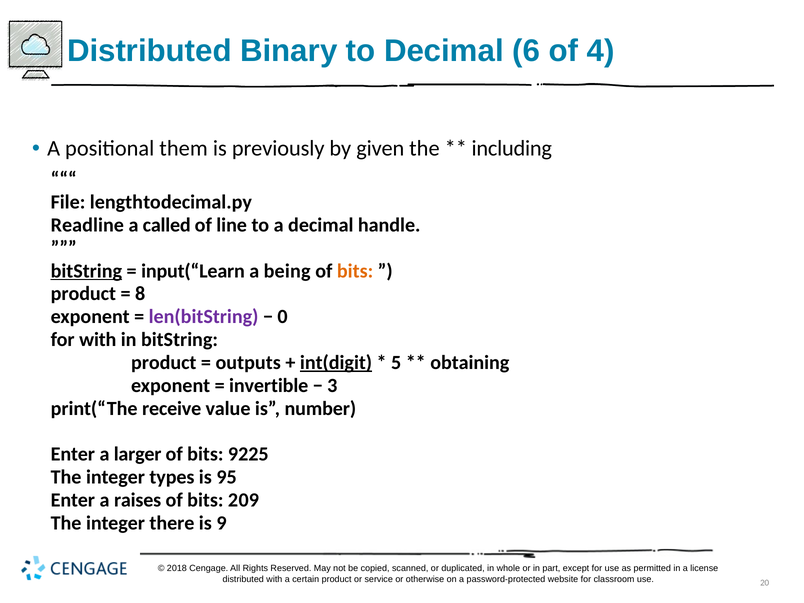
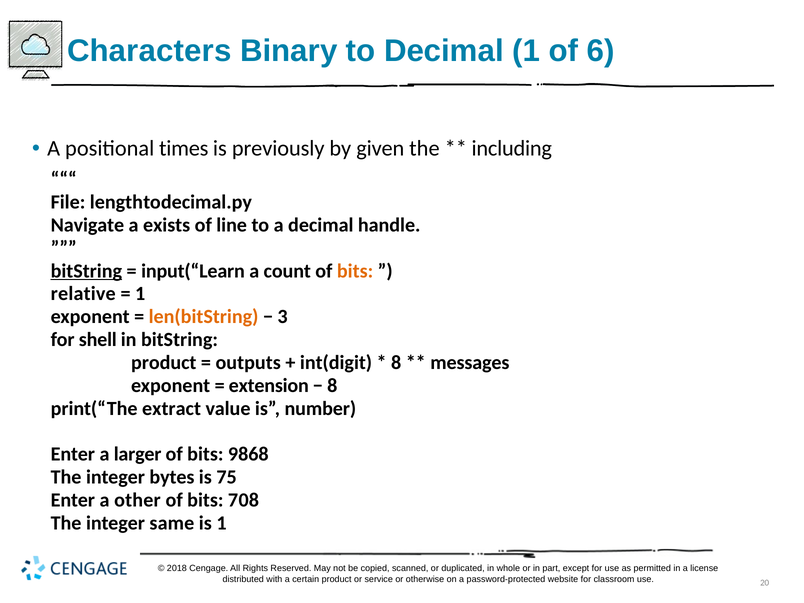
Distributed: Distributed -> Characters (149, 51)
Decimal 6: 6 -> 1 (526, 51)
4: 4 -> 6 (601, 51)
them: them -> times (184, 148)
Readline: Readline -> Navigate (87, 225)
called: called -> exists (167, 225)
being: being -> count (287, 271)
product: product -> relative (83, 294)
8: 8 -> 1 (140, 294)
len(bitString colour: purple -> orange (204, 317)
0: 0 -> 3 (283, 317)
for with: with -> shell (98, 340)
int(digit underline: present -> none (336, 363)
5: 5 -> 8 (396, 363)
obtaining: obtaining -> messages (470, 363)
invertible: invertible -> extension (269, 385)
3: 3 -> 8 (332, 385)
receive: receive -> extract (172, 408)
9225: 9225 -> 9868 (248, 454)
types: types -> bytes (172, 477)
95: 95 -> 75 (227, 477)
raises: raises -> other (137, 500)
2: 2 -> 7 (233, 500)
0 9: 9 -> 8 (254, 500)
there: there -> same (172, 523)
is 9: 9 -> 1 (221, 523)
